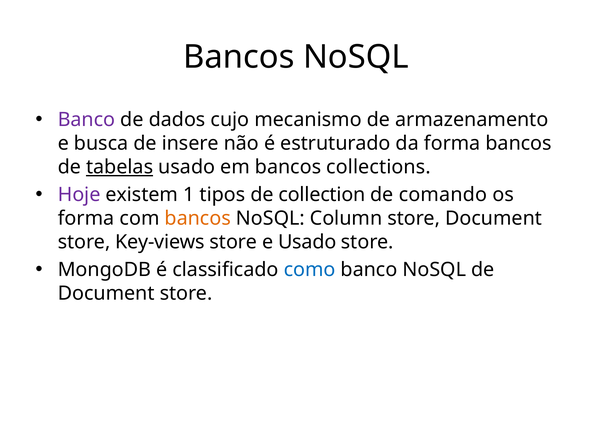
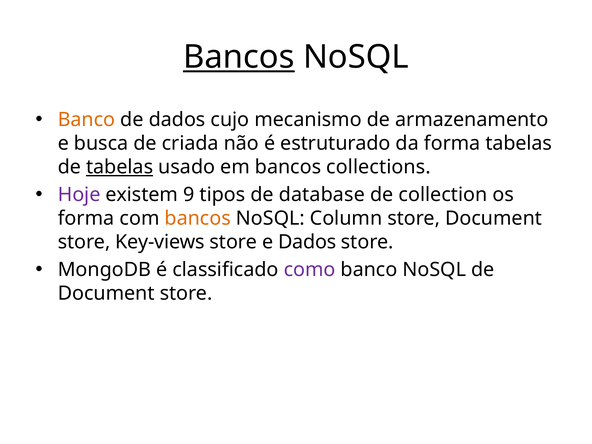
Bancos underline: none -> present (239, 57)
Banco colour: purple -> orange (86, 120)
insere: insere -> criada (190, 143)
forma bancos: bancos -> tabelas (519, 143)
1: 1 -> 9 (189, 195)
collection: collection -> database (322, 195)
comando: comando -> collection (443, 195)
e Usado: Usado -> Dados (307, 242)
como colour: blue -> purple (310, 270)
